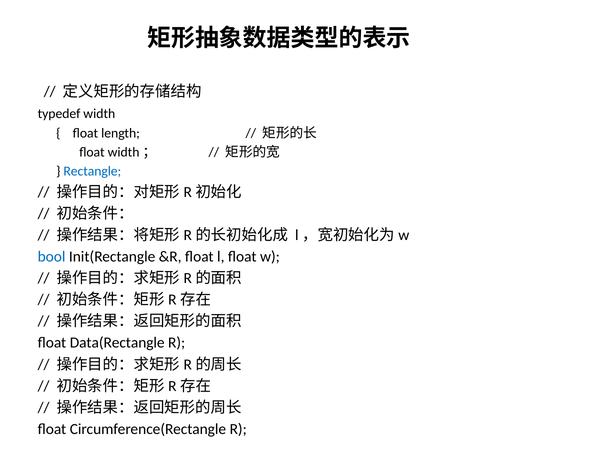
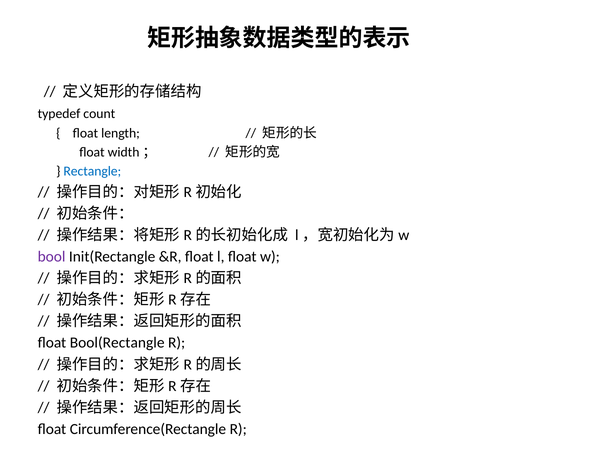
width: width -> count (99, 114)
bool colour: blue -> purple (52, 257)
Data(Rectangle: Data(Rectangle -> Bool(Rectangle (117, 343)
